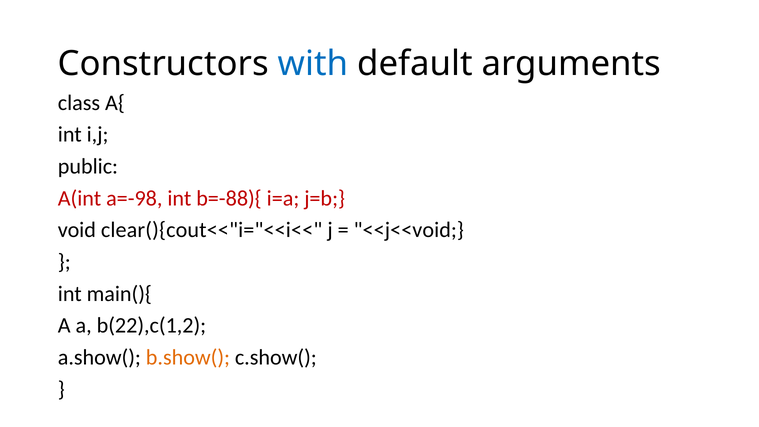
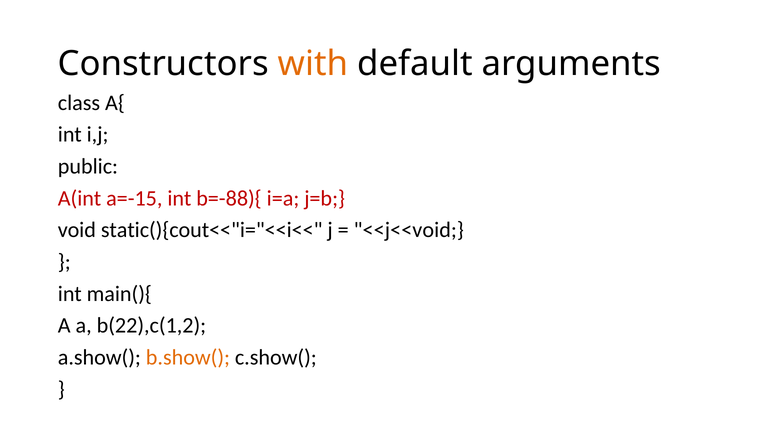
with colour: blue -> orange (313, 64)
a=-98: a=-98 -> a=-15 (134, 198)
clear(){cout<<"i="<<i<<: clear(){cout<<"i="<<i<< -> static(){cout<<"i="<<i<< (212, 230)
